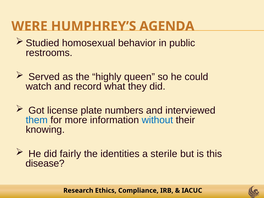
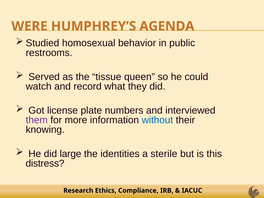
highly: highly -> tissue (107, 77)
them colour: blue -> purple (37, 120)
fairly: fairly -> large (71, 154)
disease: disease -> distress (45, 163)
